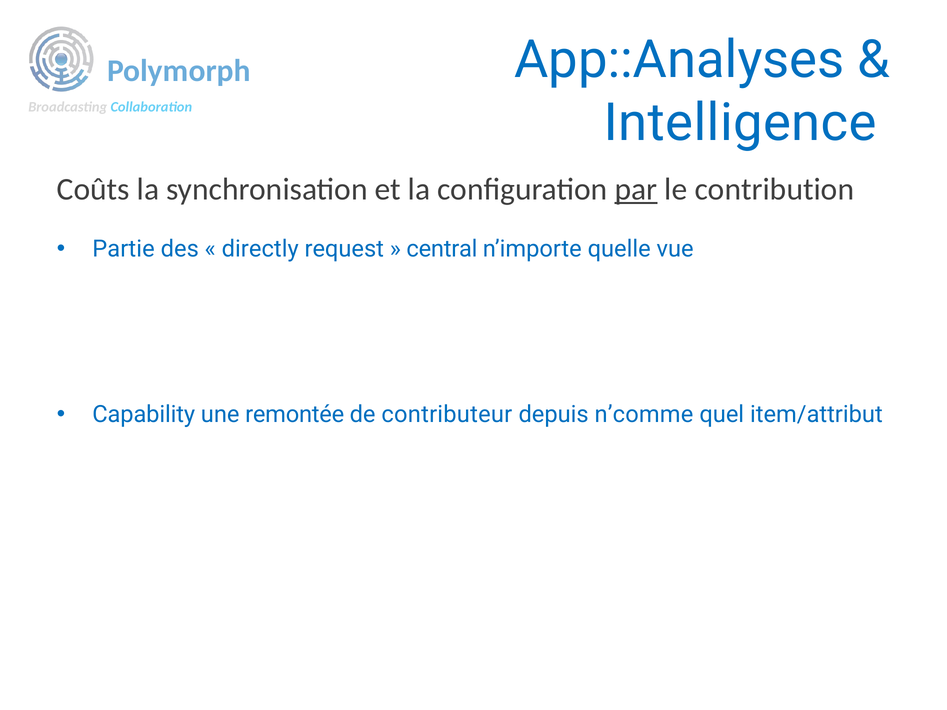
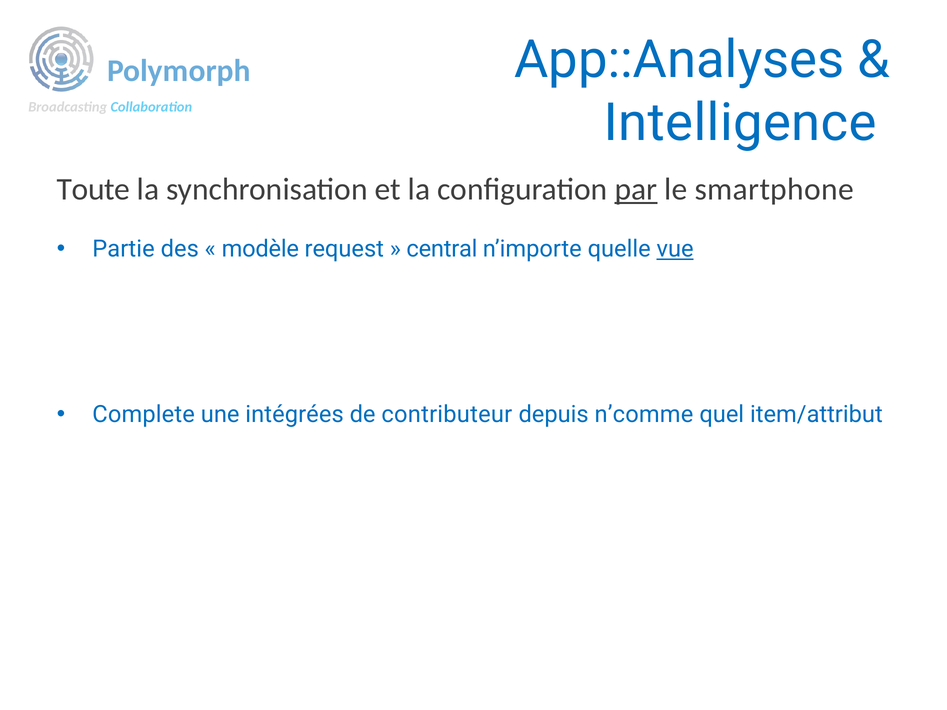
Coûts: Coûts -> Toute (93, 190)
contribution: contribution -> smartphone (774, 190)
directly: directly -> modèle (260, 249)
vue underline: none -> present (675, 249)
Capability: Capability -> Complete (144, 415)
remontée: remontée -> intégrées (295, 415)
